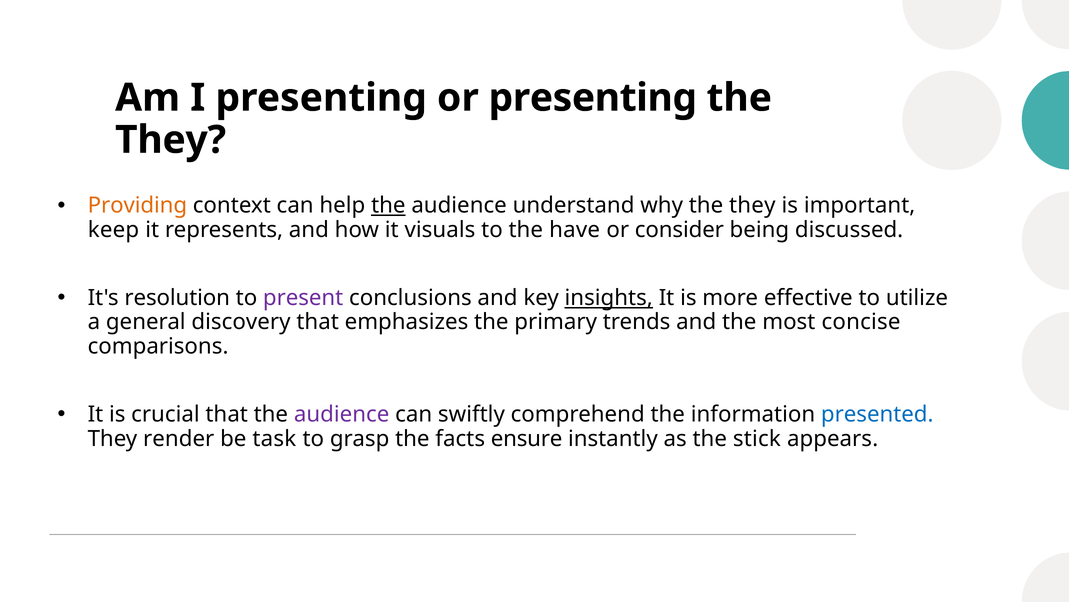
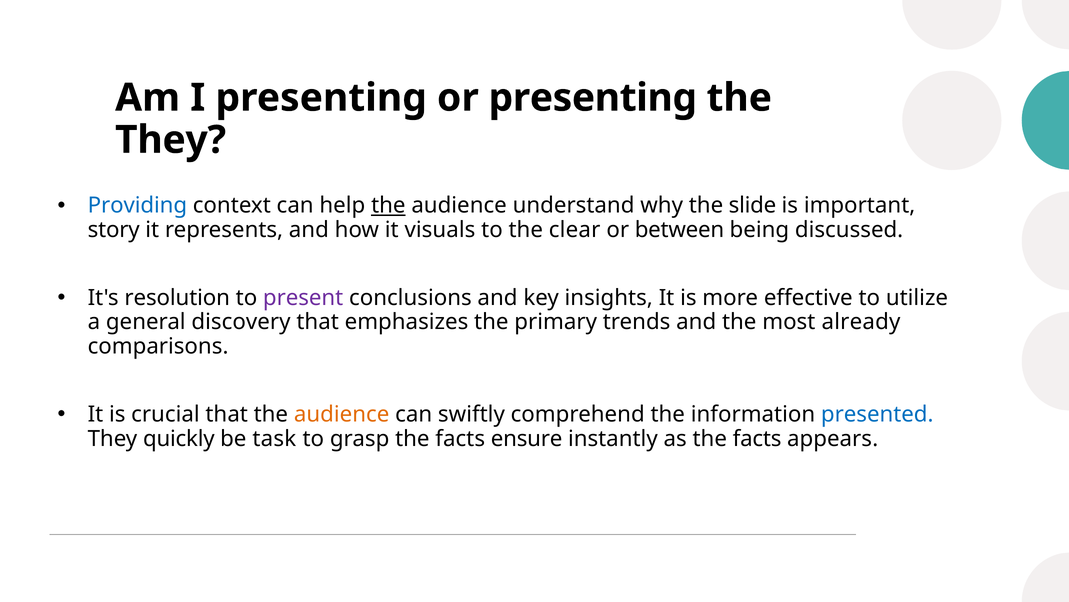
Providing colour: orange -> blue (137, 205)
why the they: they -> slide (753, 205)
keep: keep -> story (114, 229)
have: have -> clear (575, 229)
consider: consider -> between (679, 229)
insights underline: present -> none (609, 298)
concise: concise -> already (861, 322)
audience colour: purple -> orange (342, 414)
render: render -> quickly (179, 438)
as the stick: stick -> facts (757, 438)
